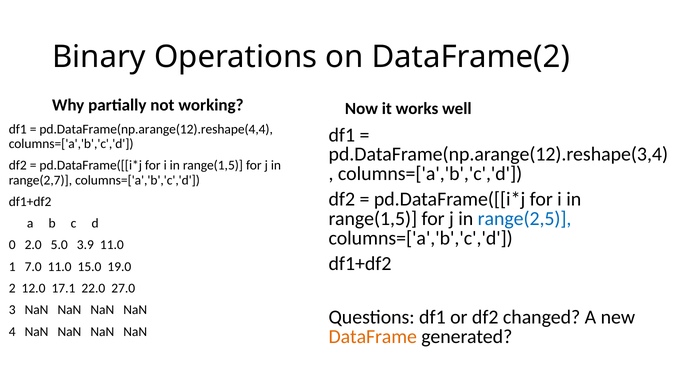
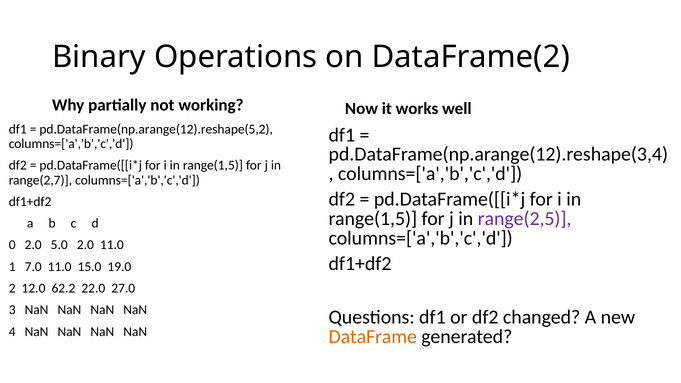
pd.DataFrame(np.arange(12).reshape(4,4: pd.DataFrame(np.arange(12).reshape(4,4 -> pd.DataFrame(np.arange(12).reshape(5,2 (156, 129)
range(2,5 colour: blue -> purple (525, 219)
5.0 3.9: 3.9 -> 2.0 (85, 245)
17.1: 17.1 -> 62.2 (63, 288)
